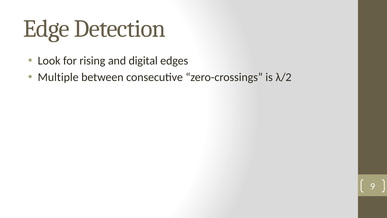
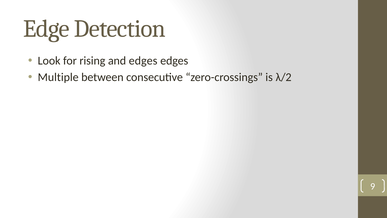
and digital: digital -> edges (143, 61)
